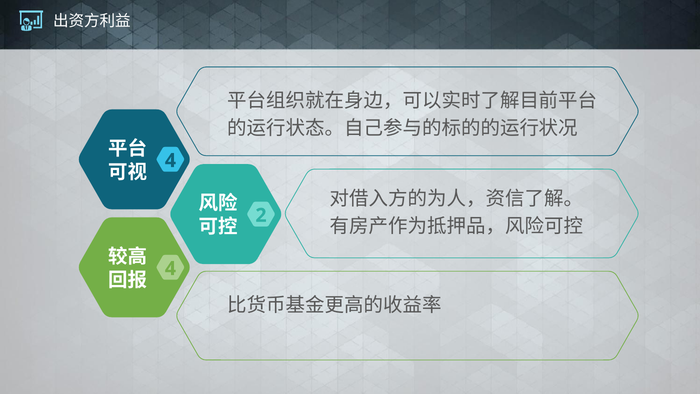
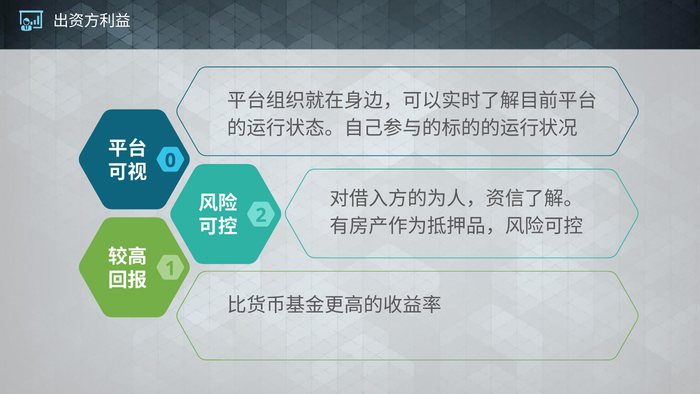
4: 4 -> 0 (170, 161)
4: 4 -> 1 (170, 268)
